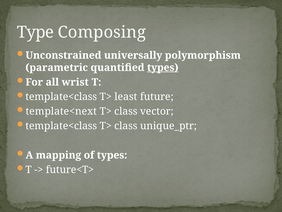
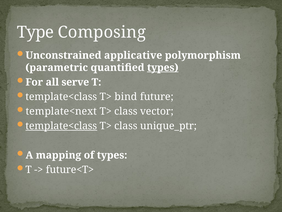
universally: universally -> applicative (133, 55)
wrist: wrist -> serve (75, 82)
least: least -> bind (126, 97)
template<class underline: none -> present (61, 126)
